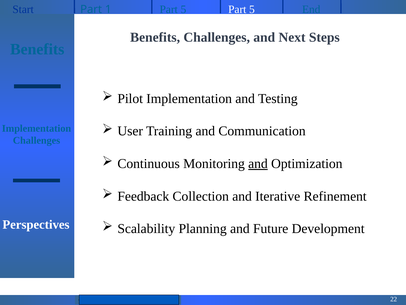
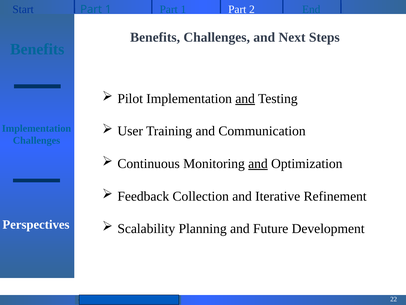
1 Part 5: 5 -> 1 (183, 10)
5: 5 -> 2 (252, 10)
and underline: none -> present (245, 98)
